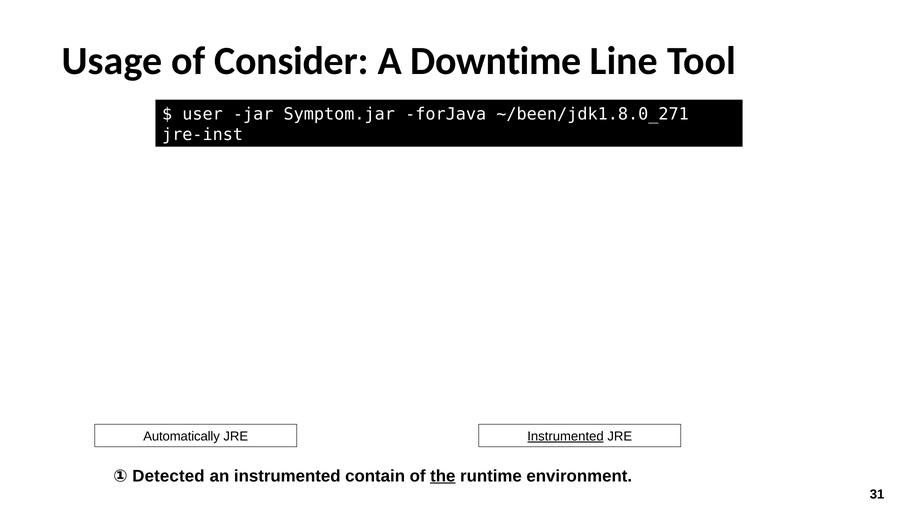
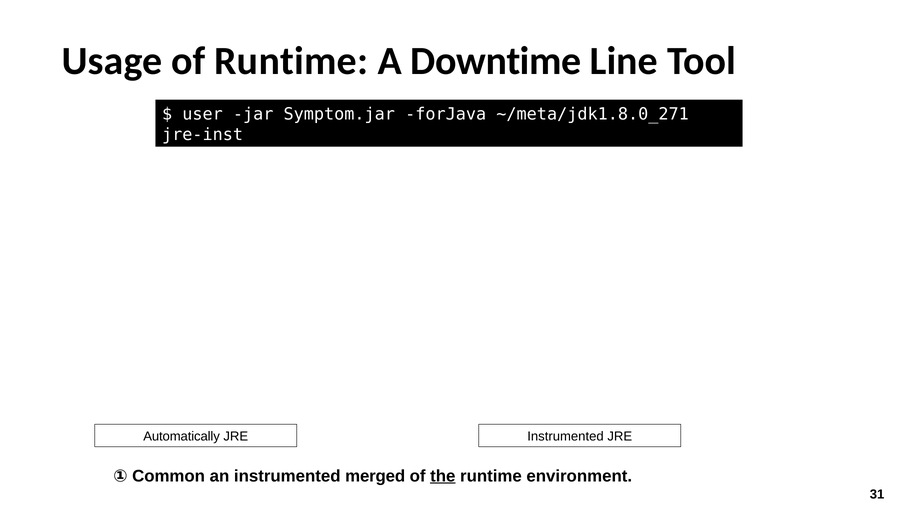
of Consider: Consider -> Runtime (291, 61)
~/been/jdk1.8.0_271: ~/been/jdk1.8.0_271 -> ~/meta/jdk1.8.0_271 (593, 114)
Instrumented underline: present -> none (566, 436)
Detected: Detected -> Common (169, 476)
contain: contain -> merged (375, 476)
